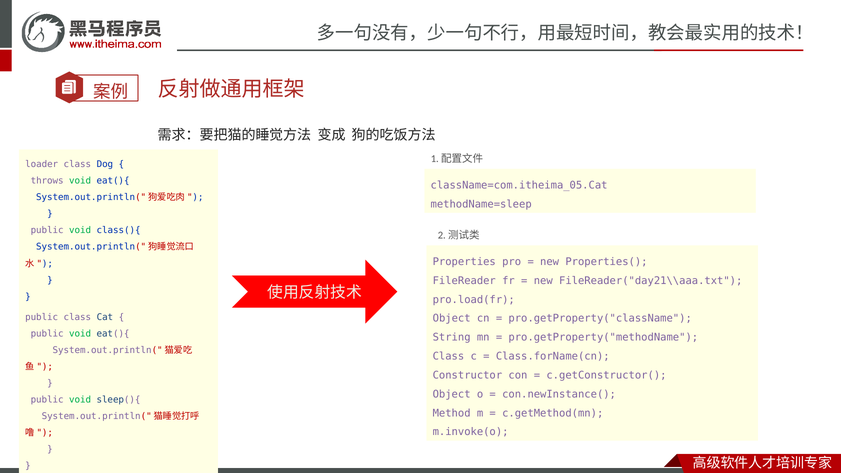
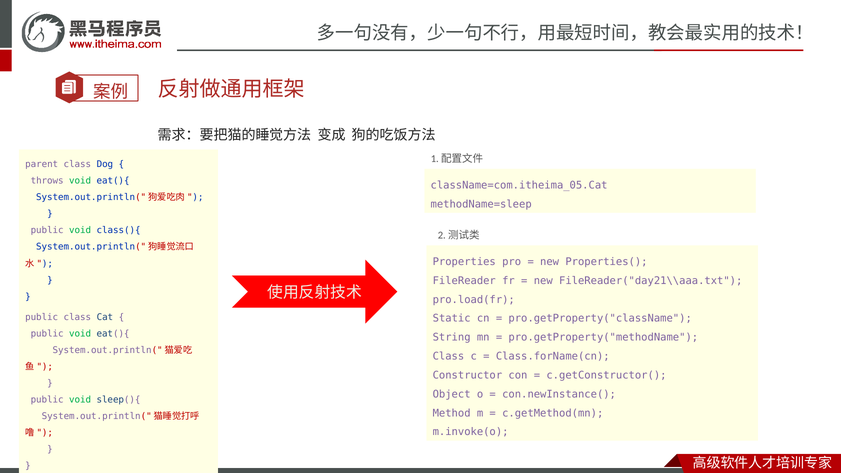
loader: loader -> parent (42, 164)
Object: Object -> Static (452, 319)
